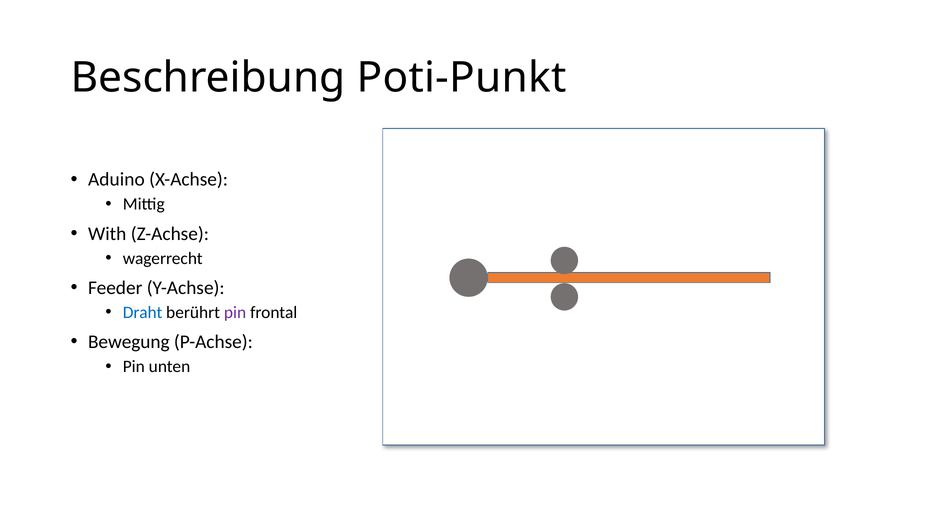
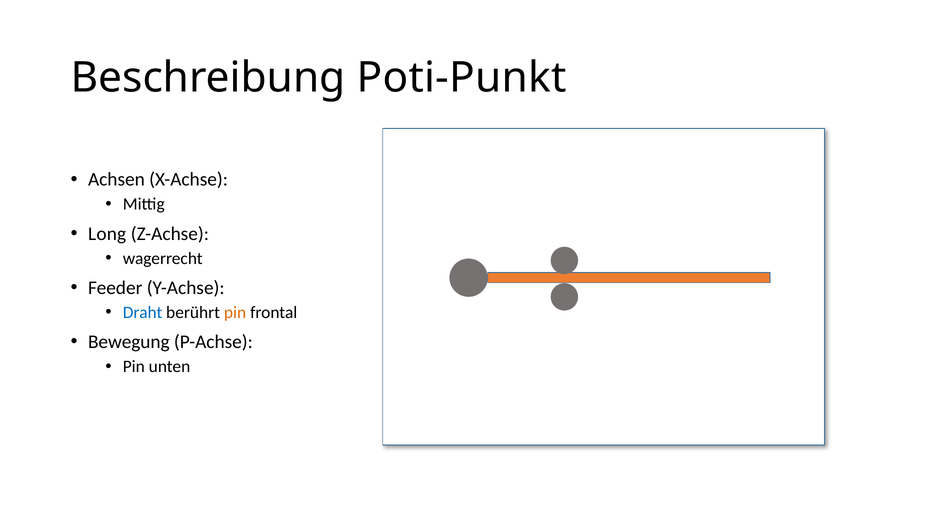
Aduino: Aduino -> Achsen (116, 180)
With: With -> Long (107, 234)
pin colour: purple -> orange (235, 313)
